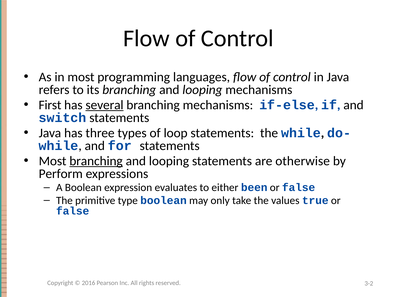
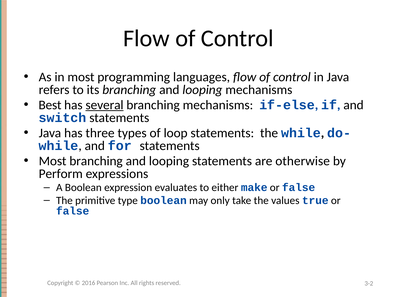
First: First -> Best (50, 105)
branching underline: present -> none (96, 161)
been: been -> make (254, 188)
